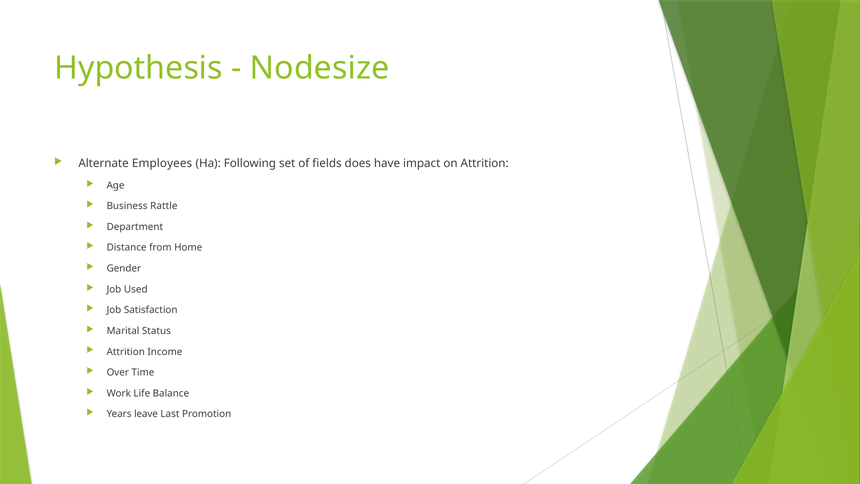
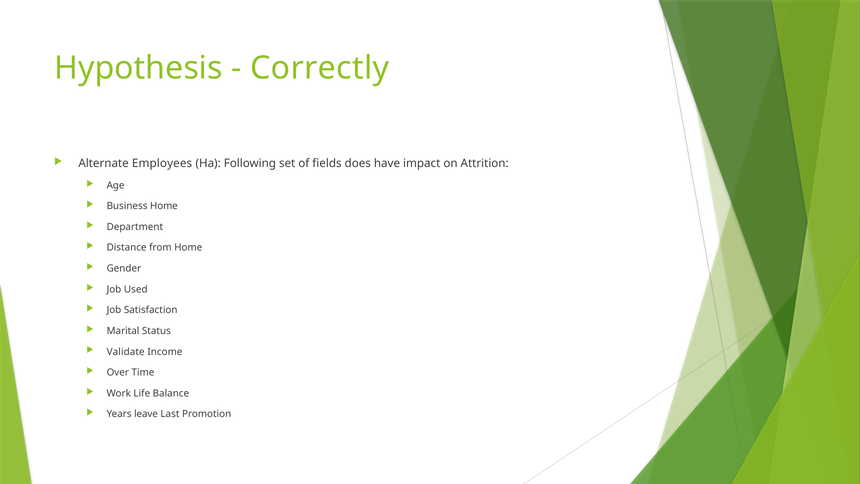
Nodesize: Nodesize -> Correctly (320, 68)
Business Rattle: Rattle -> Home (164, 206)
Attrition: Attrition -> Validate (126, 352)
